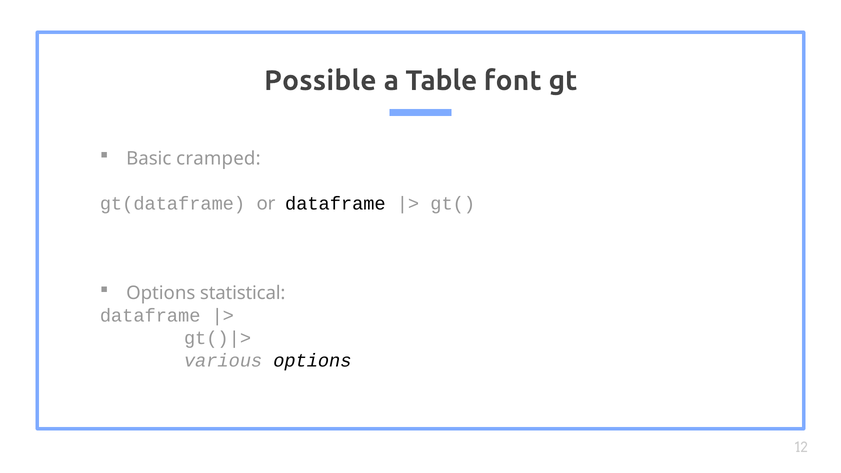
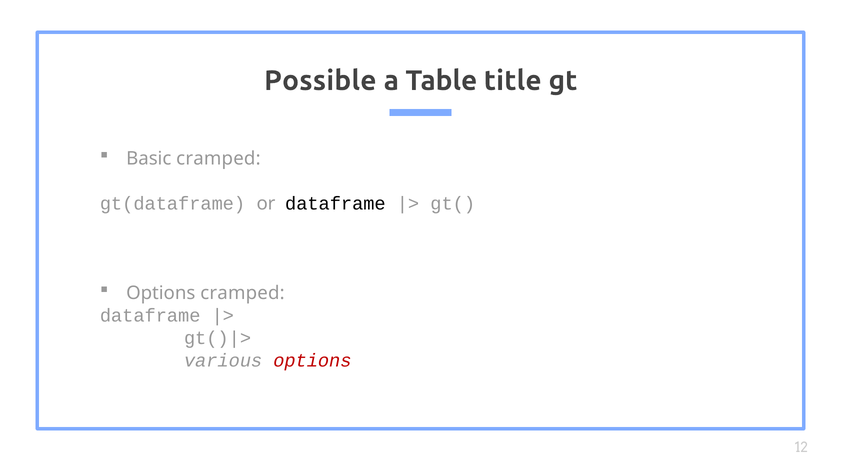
font: font -> title (513, 81)
Options statistical: statistical -> cramped (243, 293)
options colour: black -> red (312, 361)
